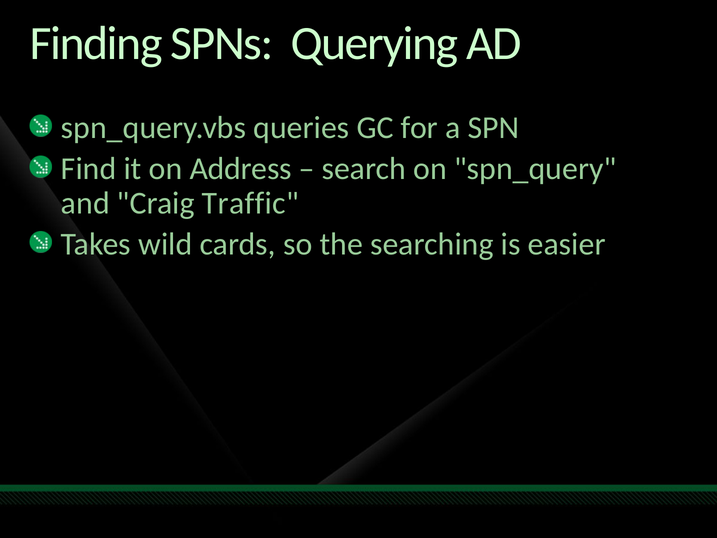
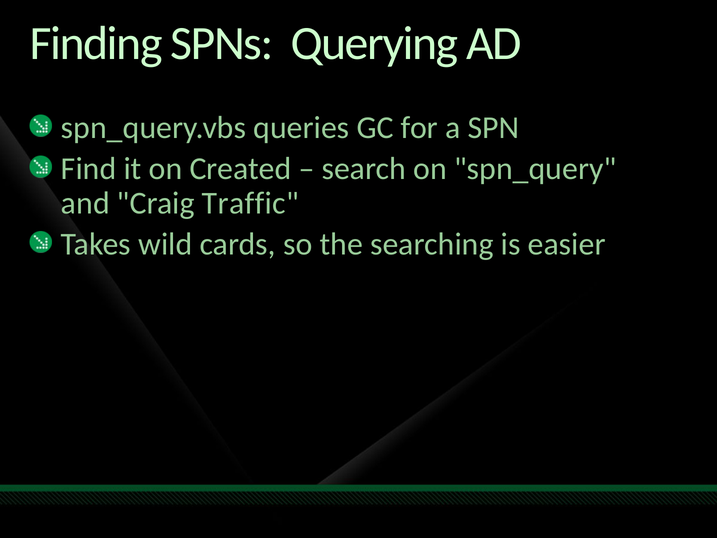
Address: Address -> Created (241, 169)
